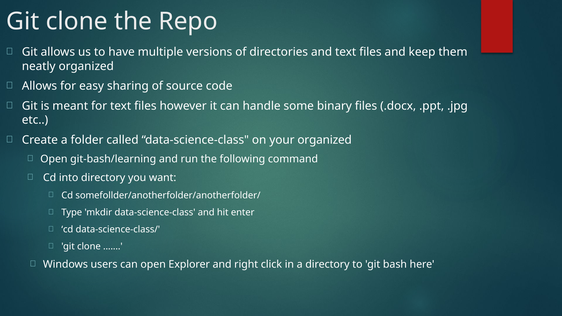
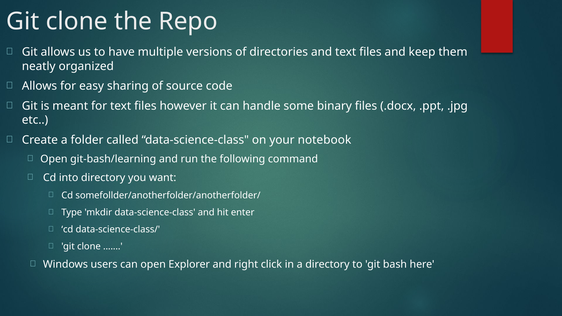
your organized: organized -> notebook (324, 140)
